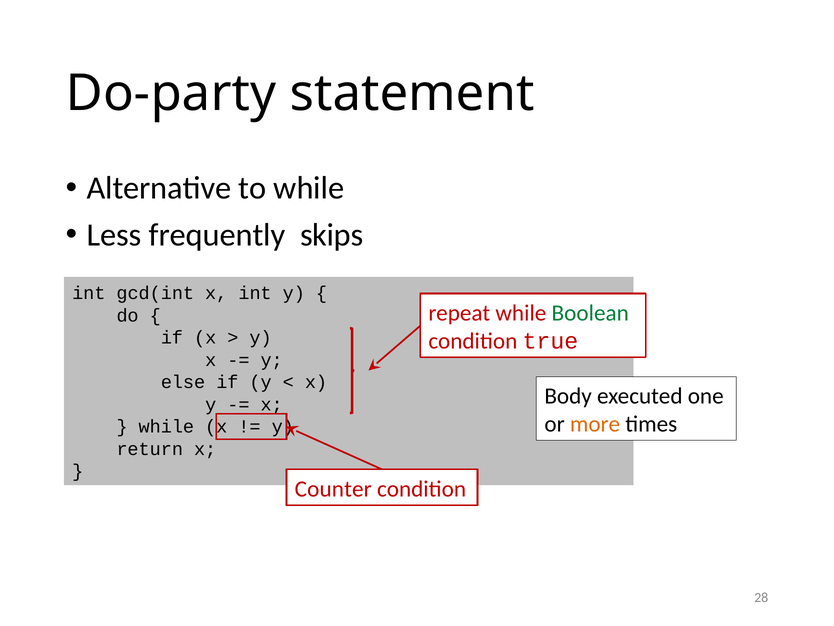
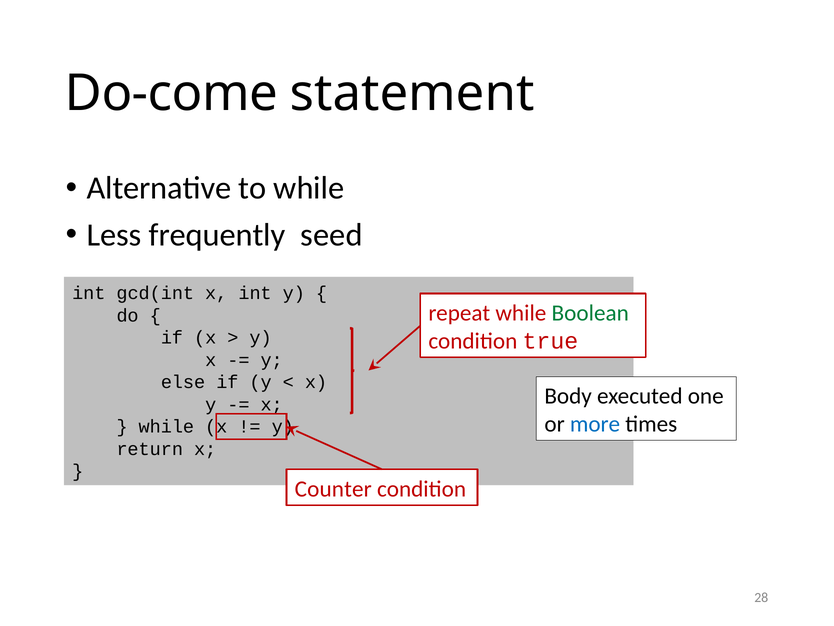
Do-party: Do-party -> Do-come (171, 93)
skips: skips -> seed (331, 235)
more colour: orange -> blue (595, 424)
